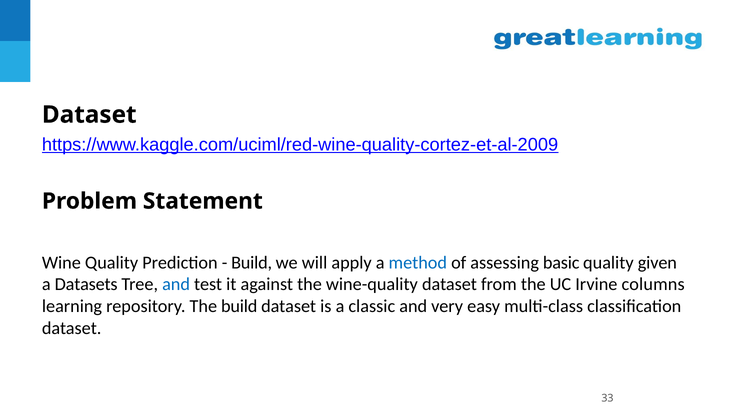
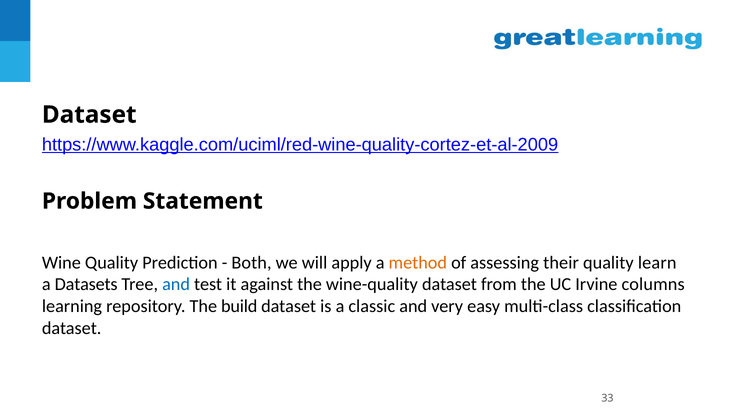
Build: Build -> Both (252, 263)
method colour: blue -> orange (418, 263)
basic: basic -> their (561, 263)
given: given -> learn (657, 263)
